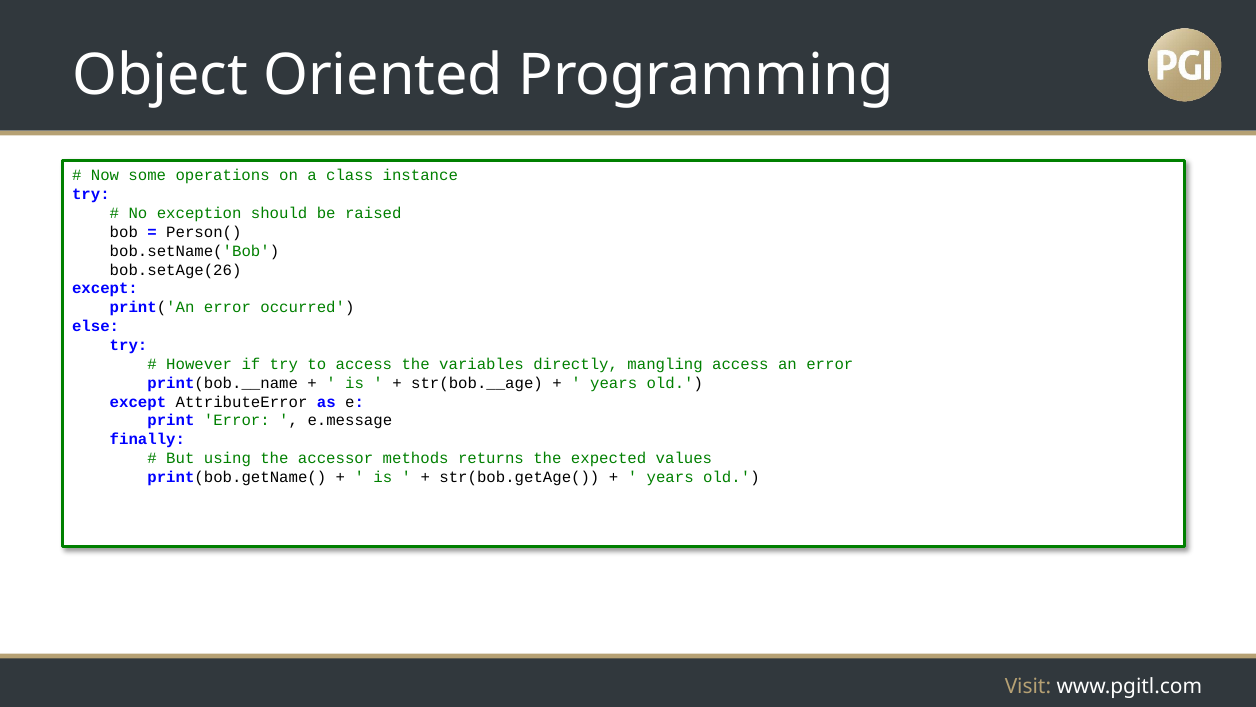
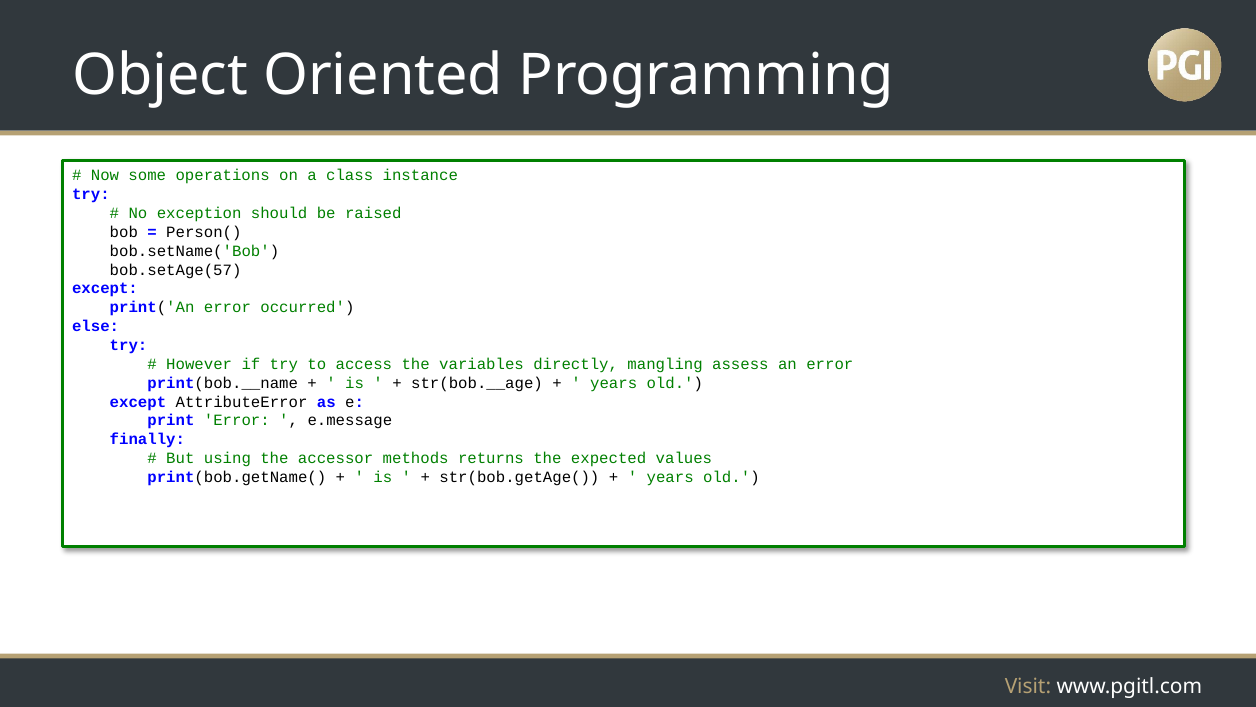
bob.setAge(26: bob.setAge(26 -> bob.setAge(57 (176, 270)
mangling access: access -> assess (740, 364)
